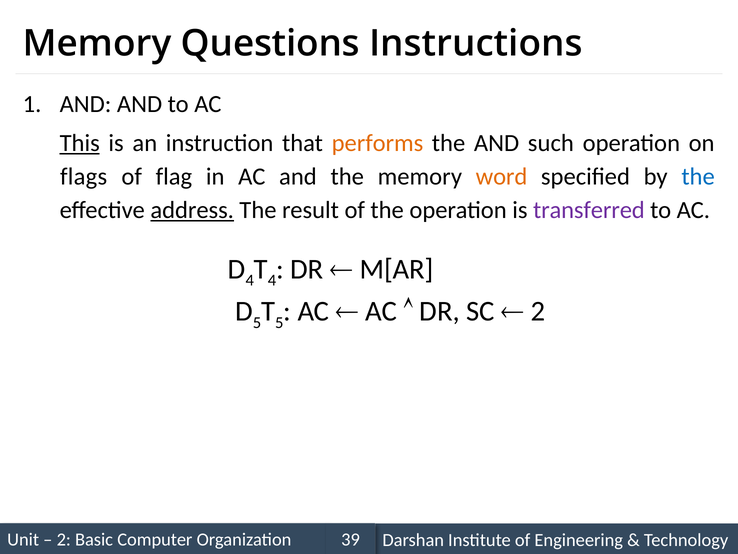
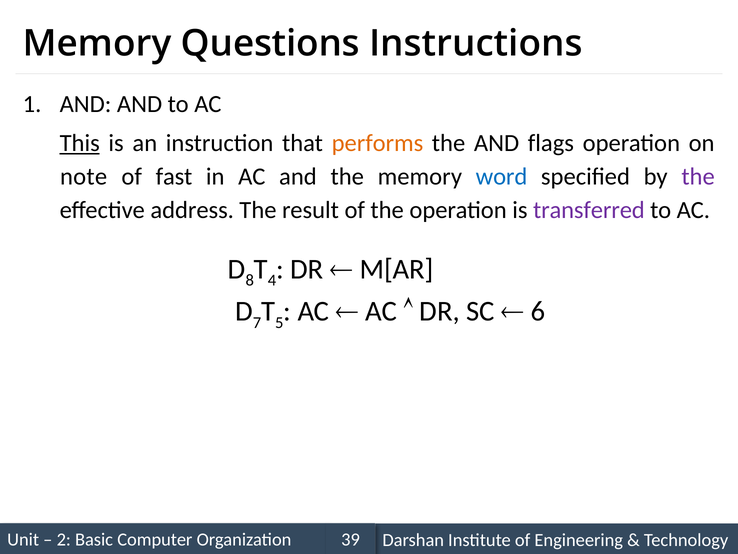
such: such -> flags (551, 143)
flags: flags -> note (84, 176)
flag: flag -> fast (174, 176)
word colour: orange -> blue (502, 176)
the colour: blue -> purple (698, 176)
address underline: present -> none (192, 210)
4: 4 -> 8 (250, 280)
5: 5 -> 7 (257, 322)
2: 2 -> 6 (538, 311)
